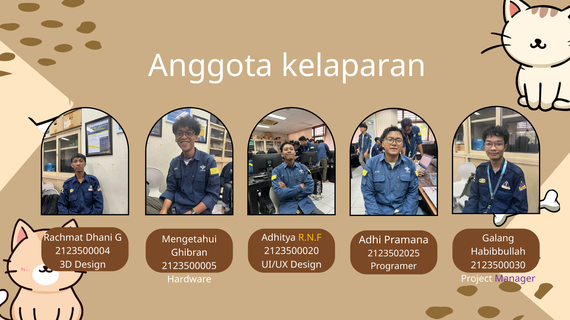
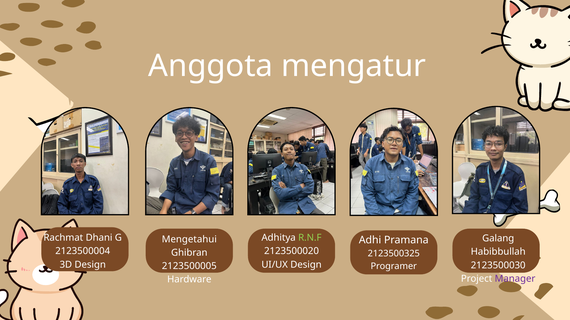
kelaparan: kelaparan -> mengatur (354, 66)
R.N.F colour: yellow -> light green (310, 238)
2123502025: 2123502025 -> 2123500325 (394, 254)
